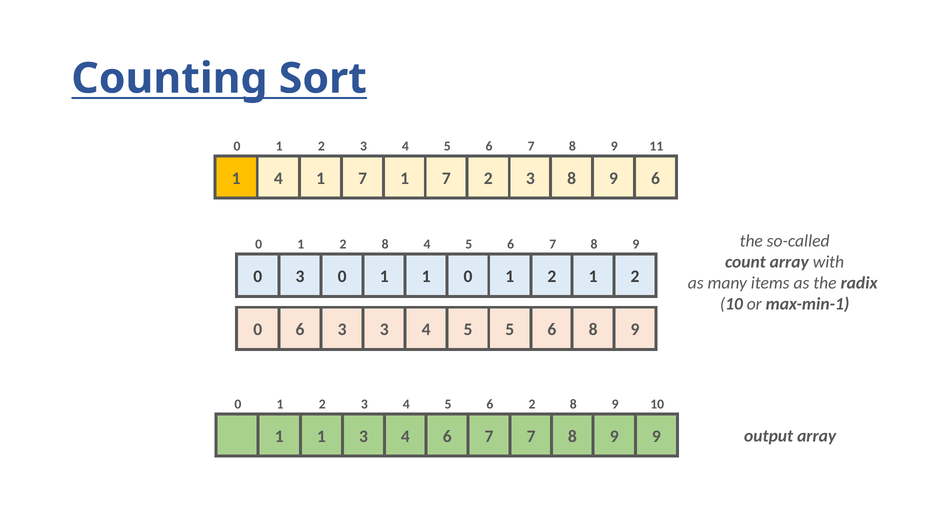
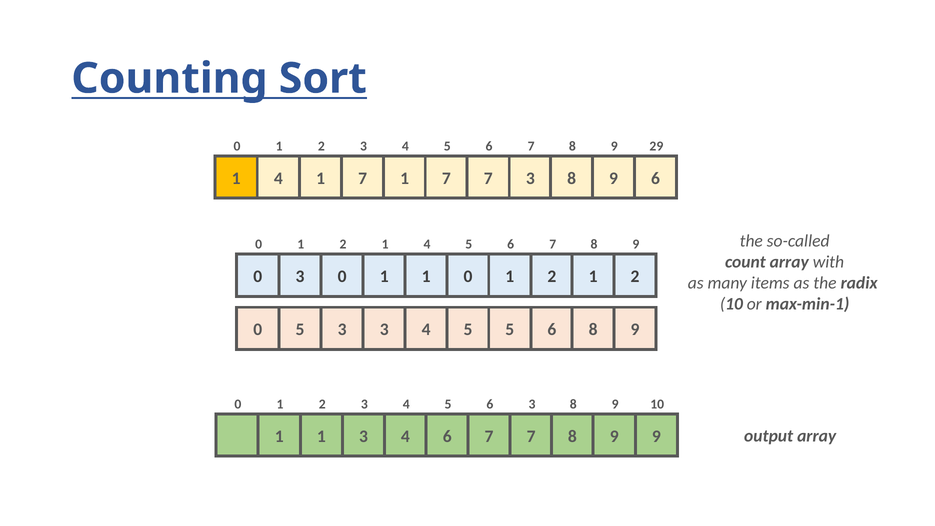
11: 11 -> 29 (656, 146)
1 7 2: 2 -> 7 (488, 178)
8: 8 -> 1 (385, 244)
0 6: 6 -> 5 (300, 330)
6 2: 2 -> 3 (532, 404)
